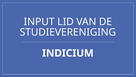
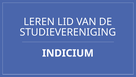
INPUT: INPUT -> LEREN (39, 22)
